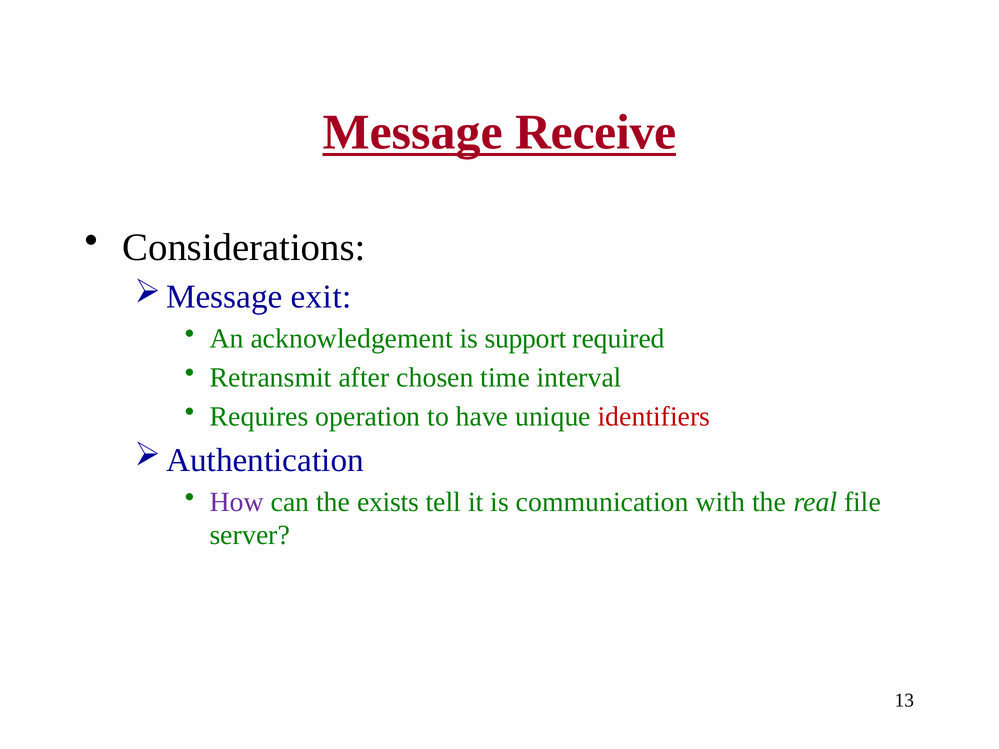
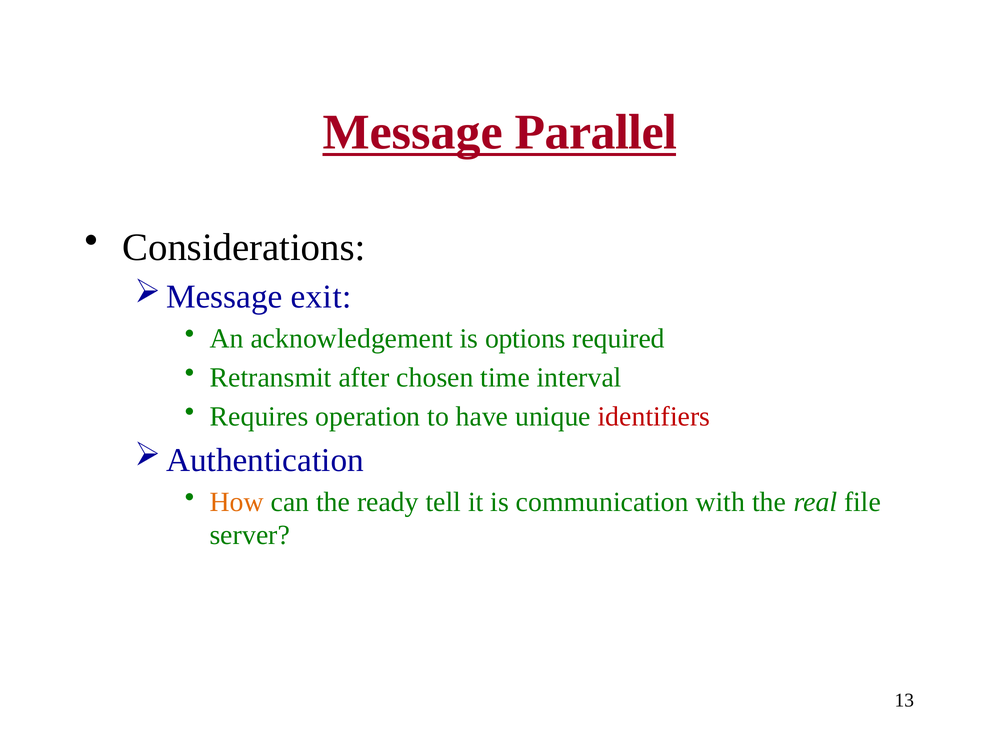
Receive: Receive -> Parallel (596, 133)
support: support -> options (525, 339)
How colour: purple -> orange (237, 502)
exists: exists -> ready (388, 502)
